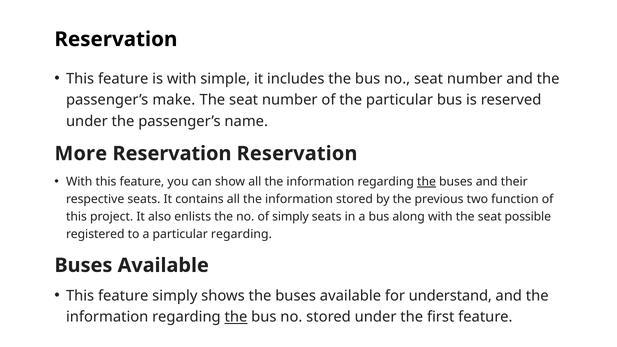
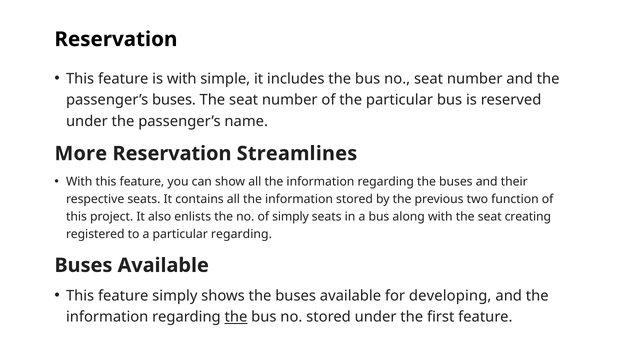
passenger’s make: make -> buses (174, 100)
Reservation Reservation: Reservation -> Streamlines (297, 154)
the underline: present -> none (427, 182)
possible: possible -> creating (528, 217)
understand: understand -> developing (450, 296)
